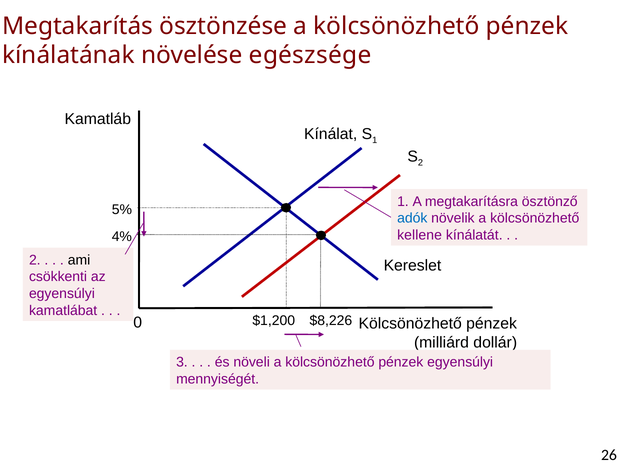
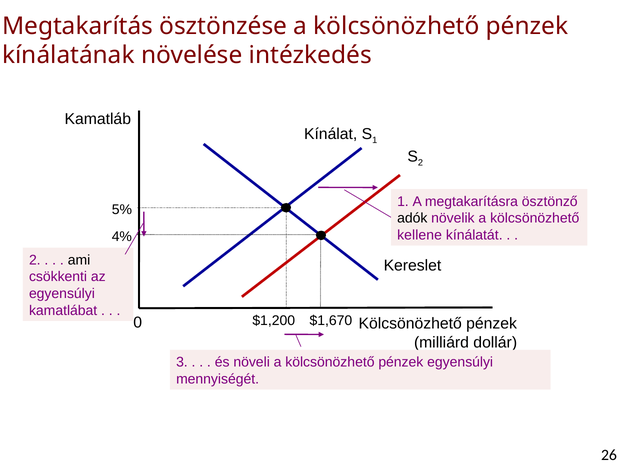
egészsége: egészsége -> intézkedés (310, 55)
adók colour: blue -> black (412, 218)
$8,226: $8,226 -> $1,670 (331, 321)
